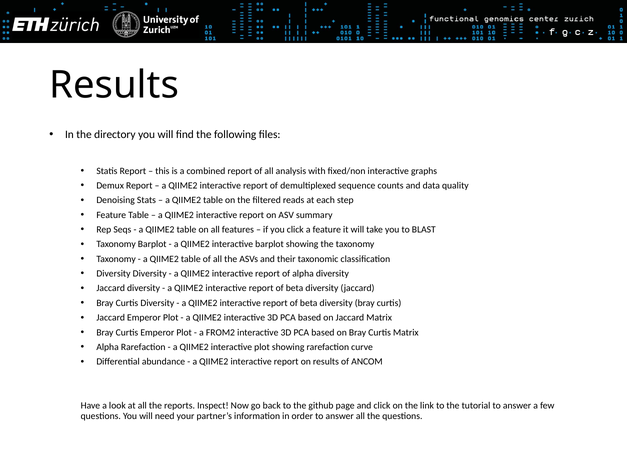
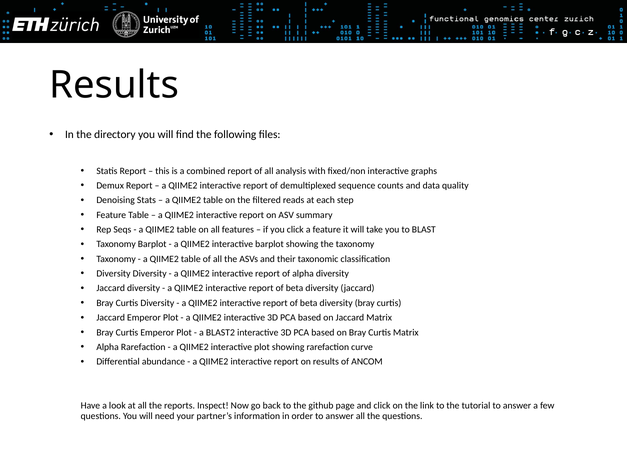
FROM2: FROM2 -> BLAST2 (220, 333)
